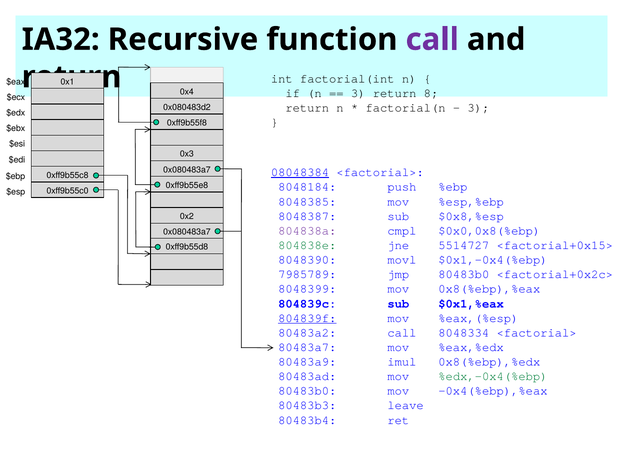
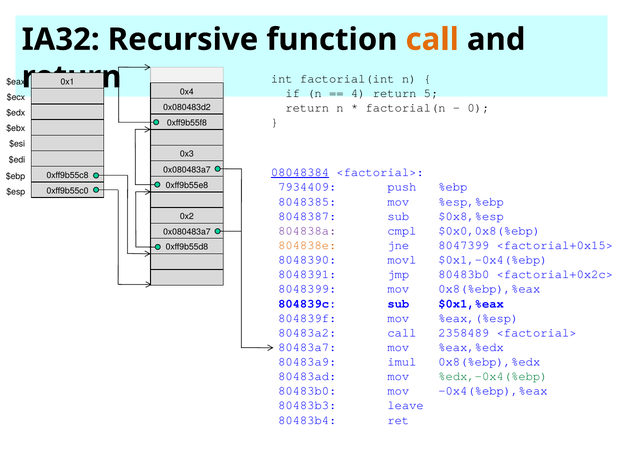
call colour: purple -> orange (432, 39)
3: 3 -> 4 (358, 93)
8: 8 -> 5 (431, 93)
3: 3 -> 0 (478, 108)
8048184: 8048184 -> 7934409 (307, 187)
804838e colour: green -> orange (307, 245)
5514727: 5514727 -> 8047399 (464, 245)
7985789: 7985789 -> 8048391 (307, 274)
804839f underline: present -> none (307, 318)
8048334: 8048334 -> 2358489 (464, 332)
